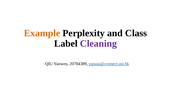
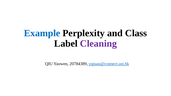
Example colour: orange -> blue (42, 33)
